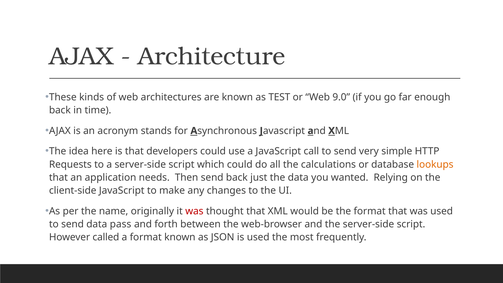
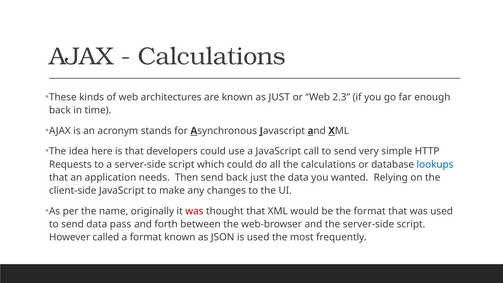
Architecture: Architecture -> Calculations (212, 56)
as TEST: TEST -> JUST (279, 97)
9.0: 9.0 -> 2.3 (341, 97)
lookups colour: orange -> blue (435, 164)
